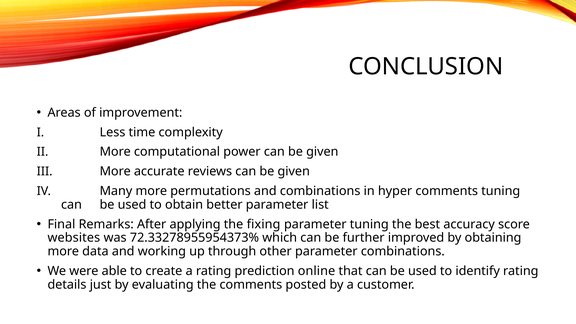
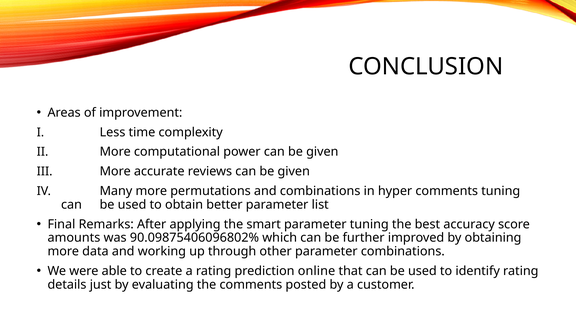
fixing: fixing -> smart (264, 224)
websites: websites -> amounts (74, 238)
72.33278955954373%: 72.33278955954373% -> 90.09875406096802% (194, 238)
